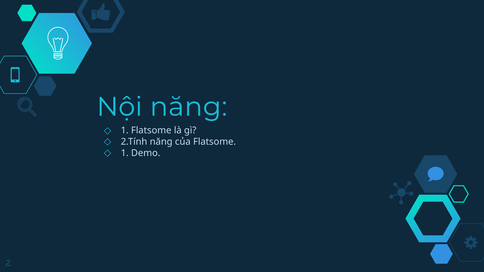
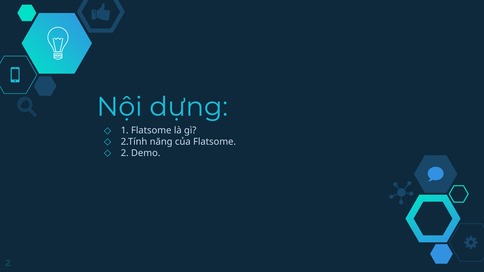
Nội năng: năng -> dựng (189, 107)
1: 1 -> 2 (125, 153)
